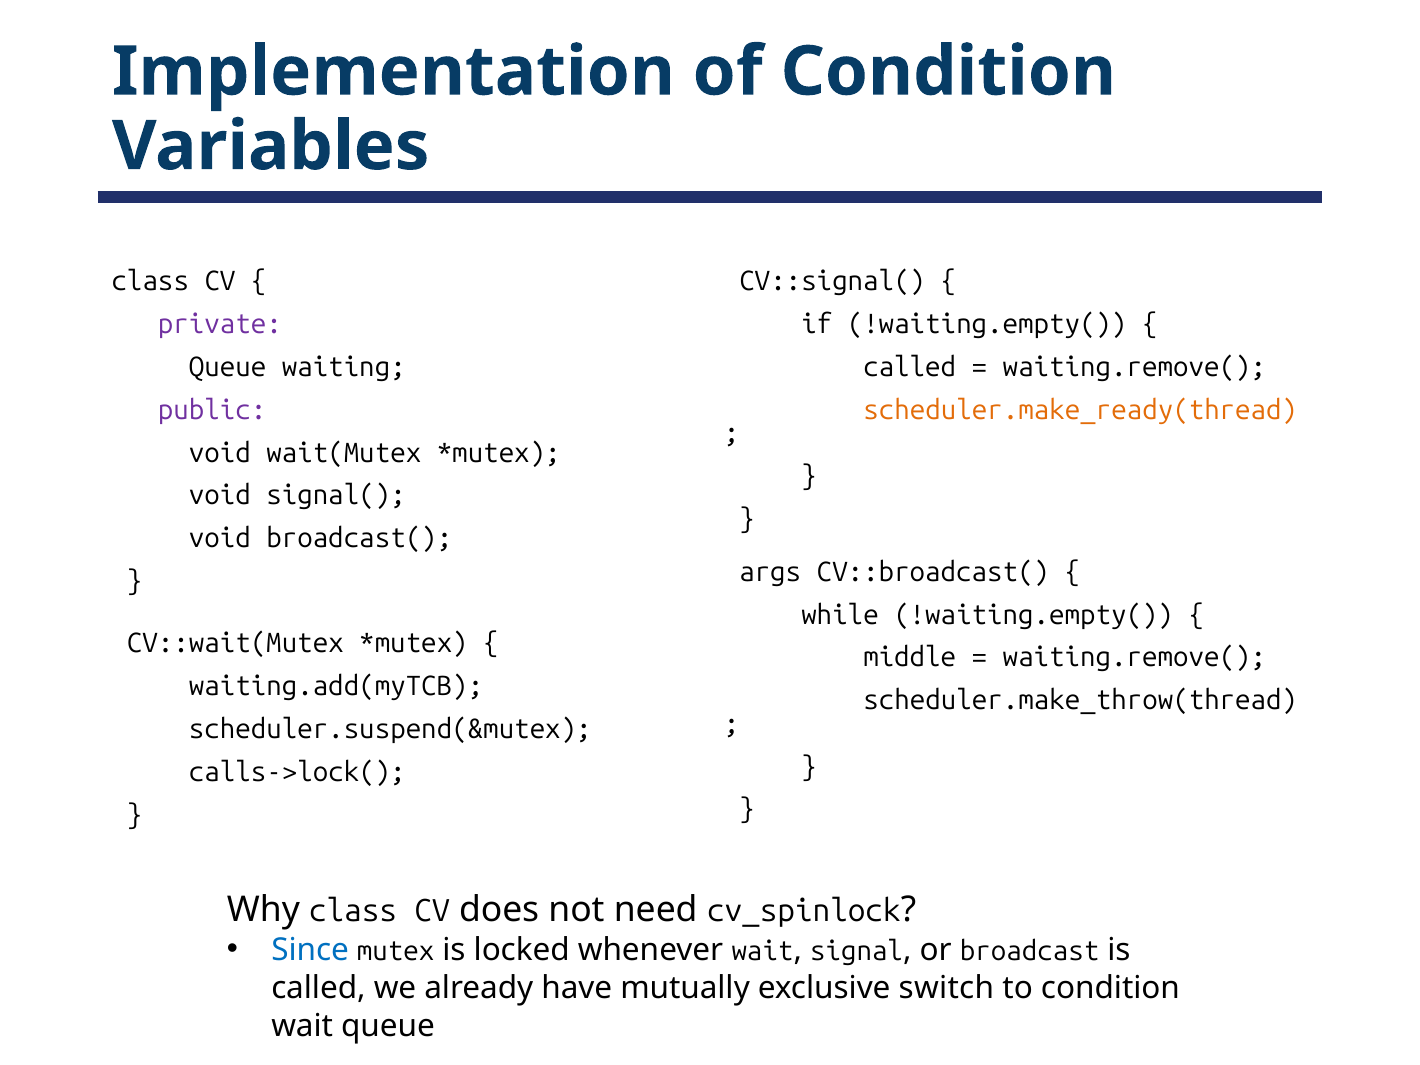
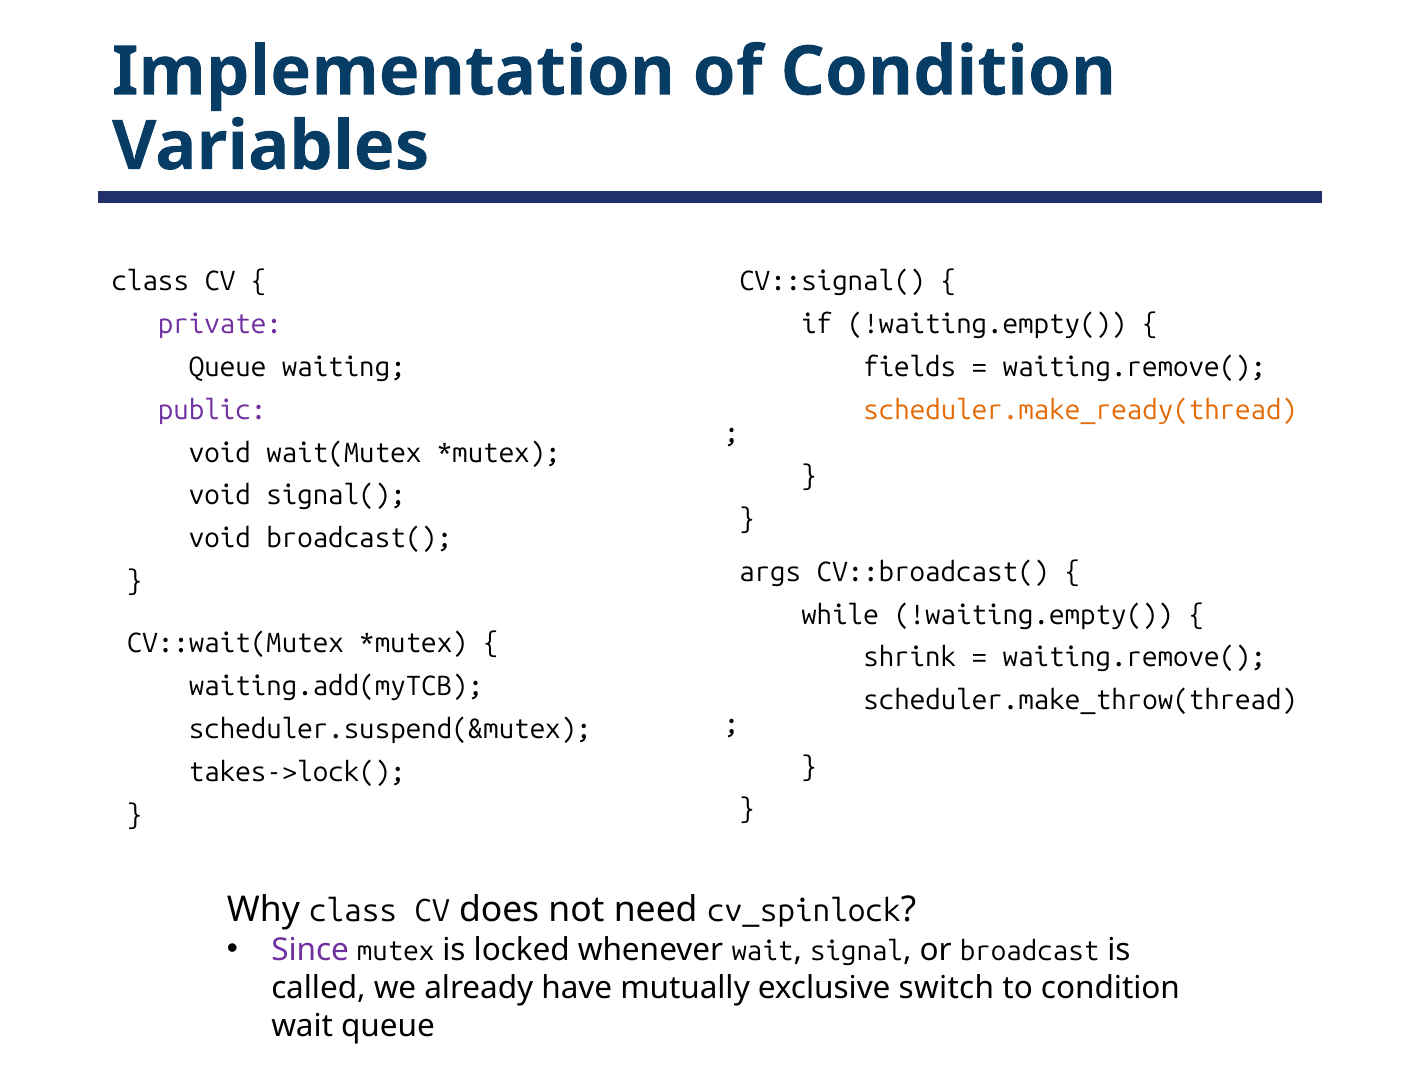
called: called -> fields (910, 367)
middle: middle -> shrink (910, 658)
calls->lock(: calls->lock( -> takes->lock( (297, 772)
Since colour: blue -> purple (310, 950)
